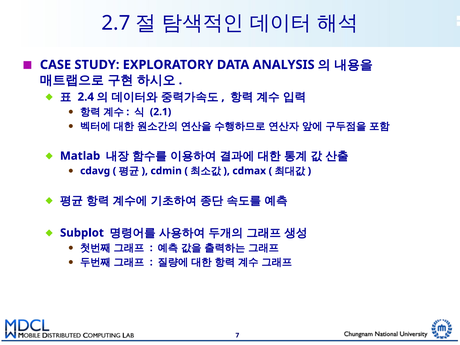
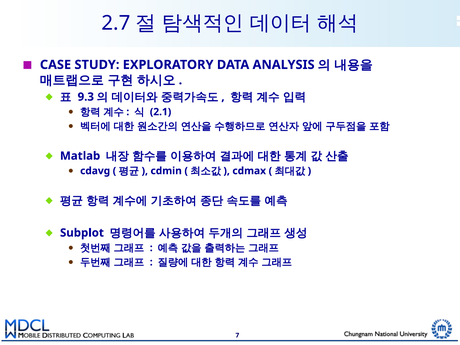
2.4: 2.4 -> 9.3 (86, 97)
